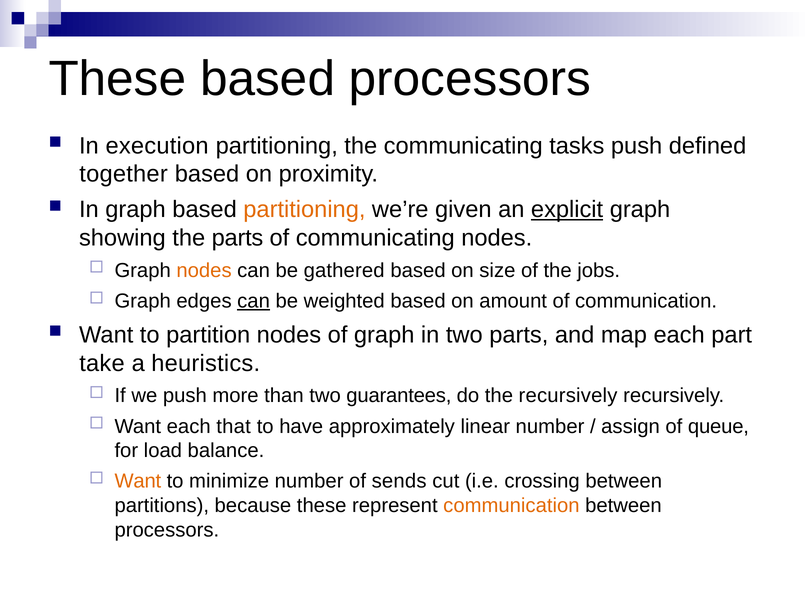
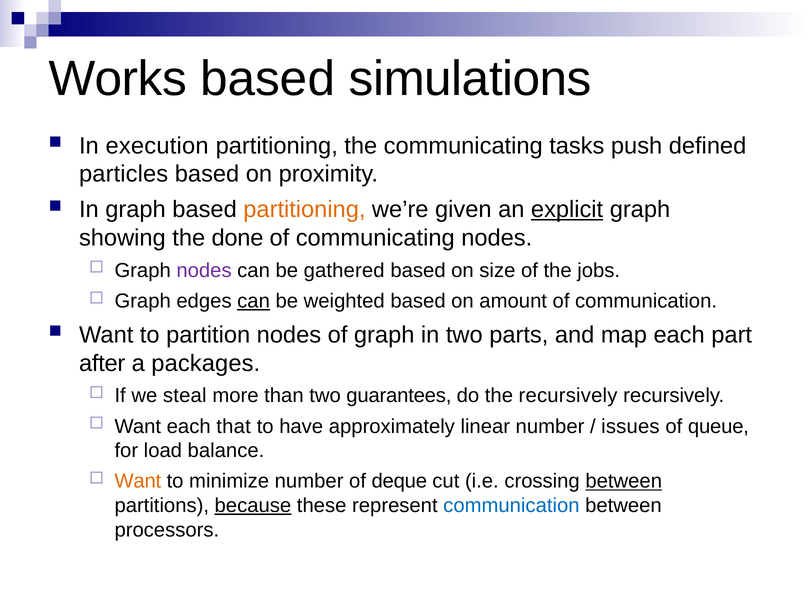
These: These -> Works (118, 79)
based processors: processors -> simulations (470, 79)
together: together -> particles (124, 174)
the parts: parts -> done (237, 238)
nodes colour: orange -> purple (204, 271)
take: take -> after (102, 363)
heuristics: heuristics -> packages (206, 363)
we push: push -> steal (185, 396)
assign: assign -> issues (630, 427)
sends: sends -> deque (399, 482)
between underline: none -> present (624, 482)
because underline: none -> present (253, 506)
communication colour: orange -> blue (511, 506)
